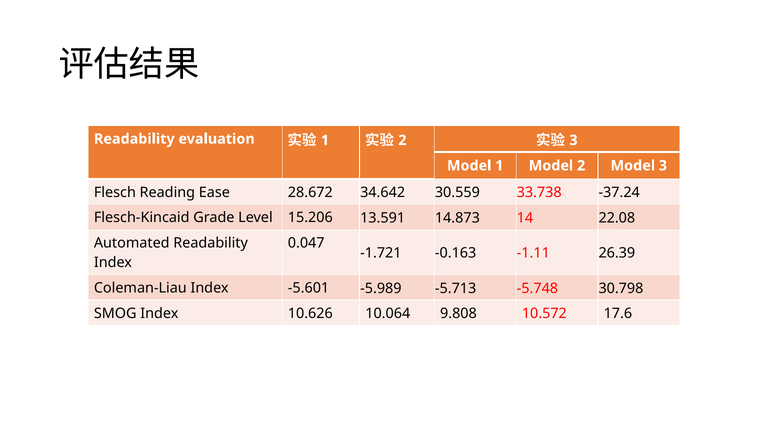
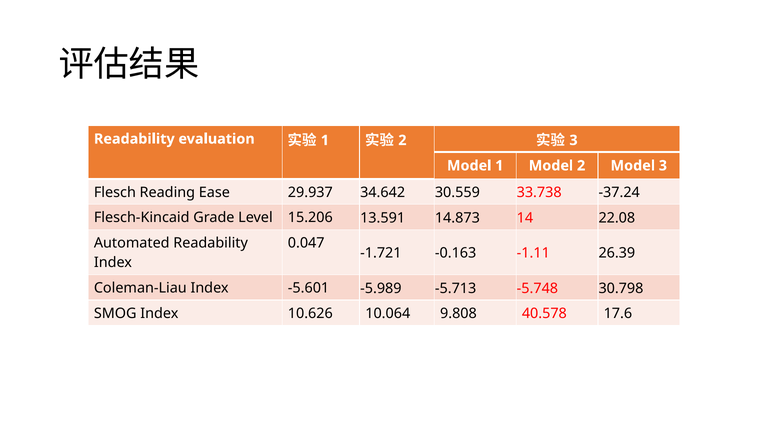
28.672: 28.672 -> 29.937 (310, 192)
10.572: 10.572 -> 40.578 (544, 313)
